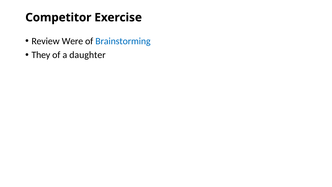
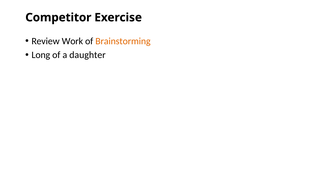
Were: Were -> Work (72, 41)
Brainstorming colour: blue -> orange (123, 41)
They: They -> Long (41, 55)
